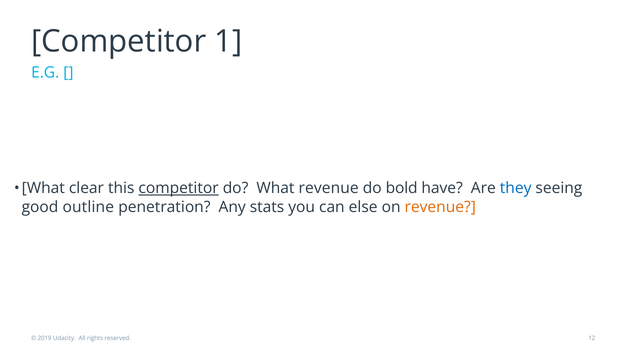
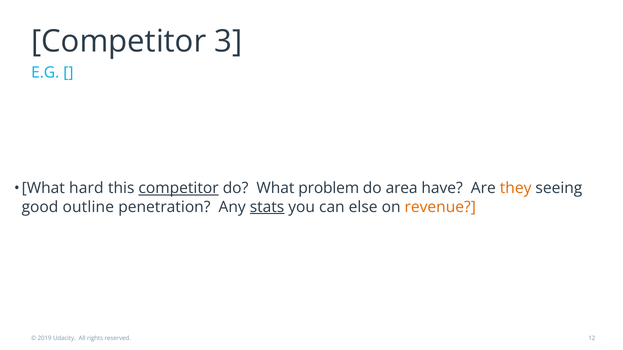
1: 1 -> 3 (228, 42)
clear: clear -> hard (86, 188)
What revenue: revenue -> problem (329, 188)
bold: bold -> area (402, 188)
they colour: blue -> orange (516, 188)
stats underline: none -> present (267, 207)
